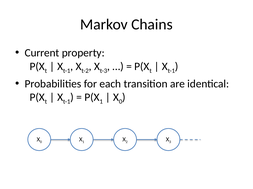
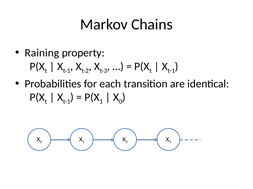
Current: Current -> Raining (42, 53)
